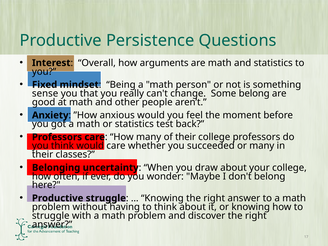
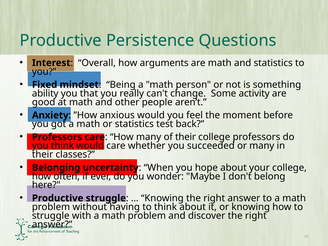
sense: sense -> ability (45, 93)
Some belong: belong -> activity (254, 93)
draw: draw -> hope (206, 168)
